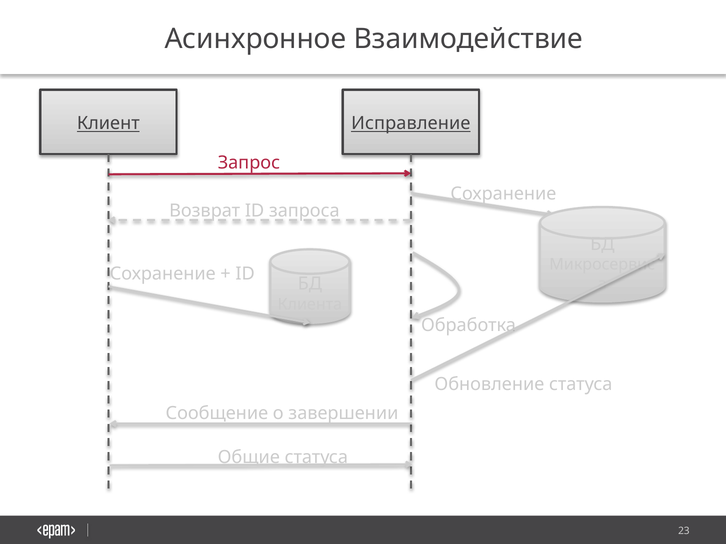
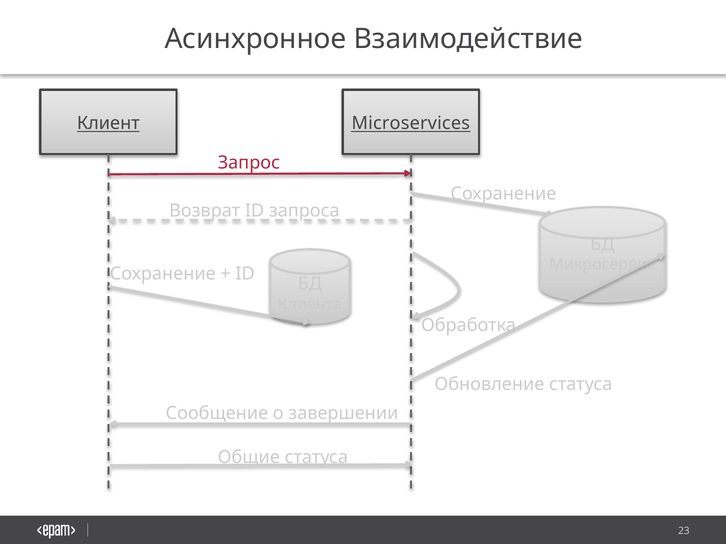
Исправление: Исправление -> Microservices (411, 123)
